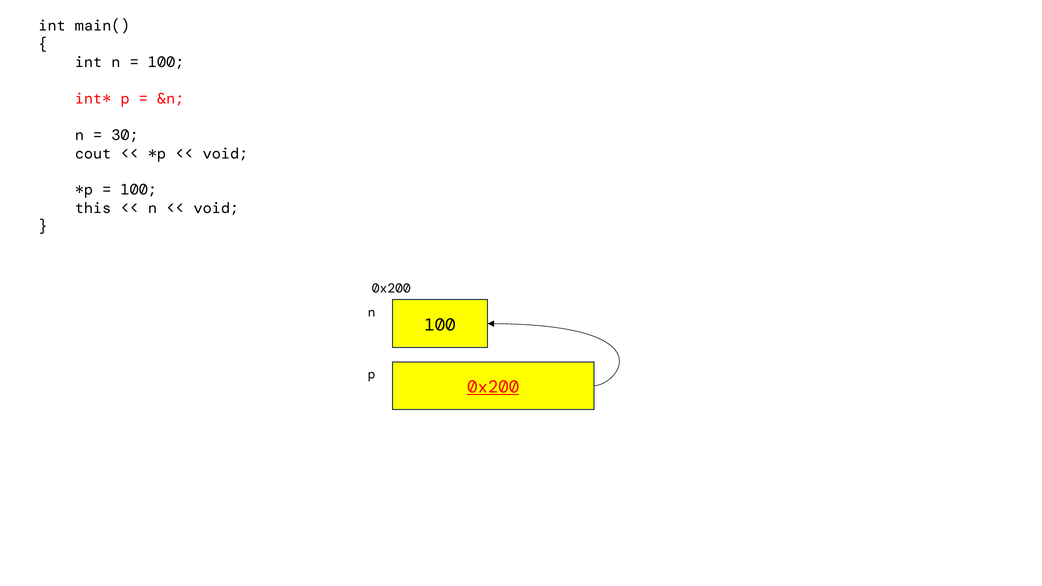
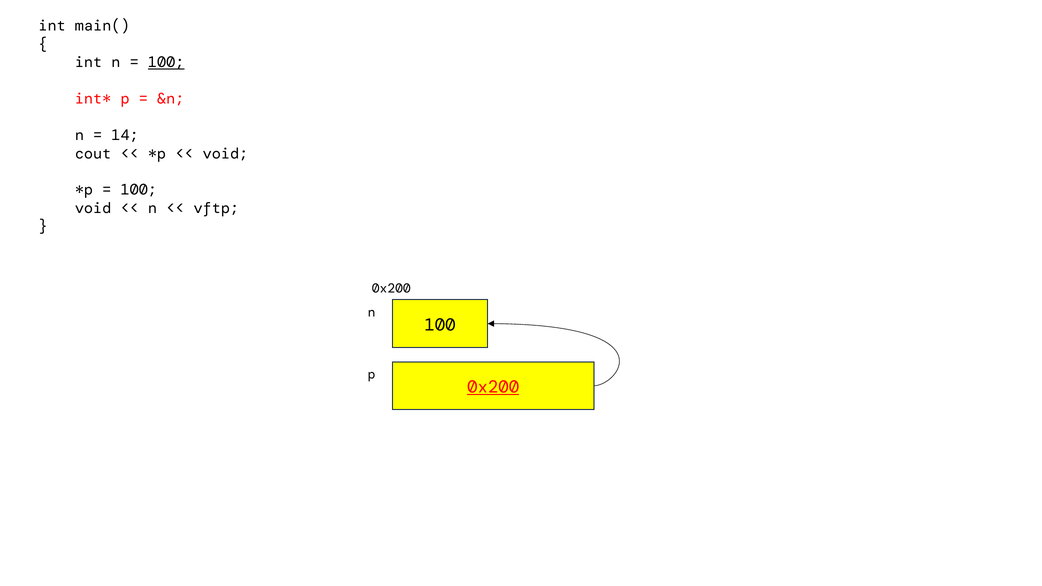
100 underline: none -> present (166, 62)
30: 30 -> 14 (125, 135)
this: this -> void (93, 208)
void: void -> vftp (216, 208)
